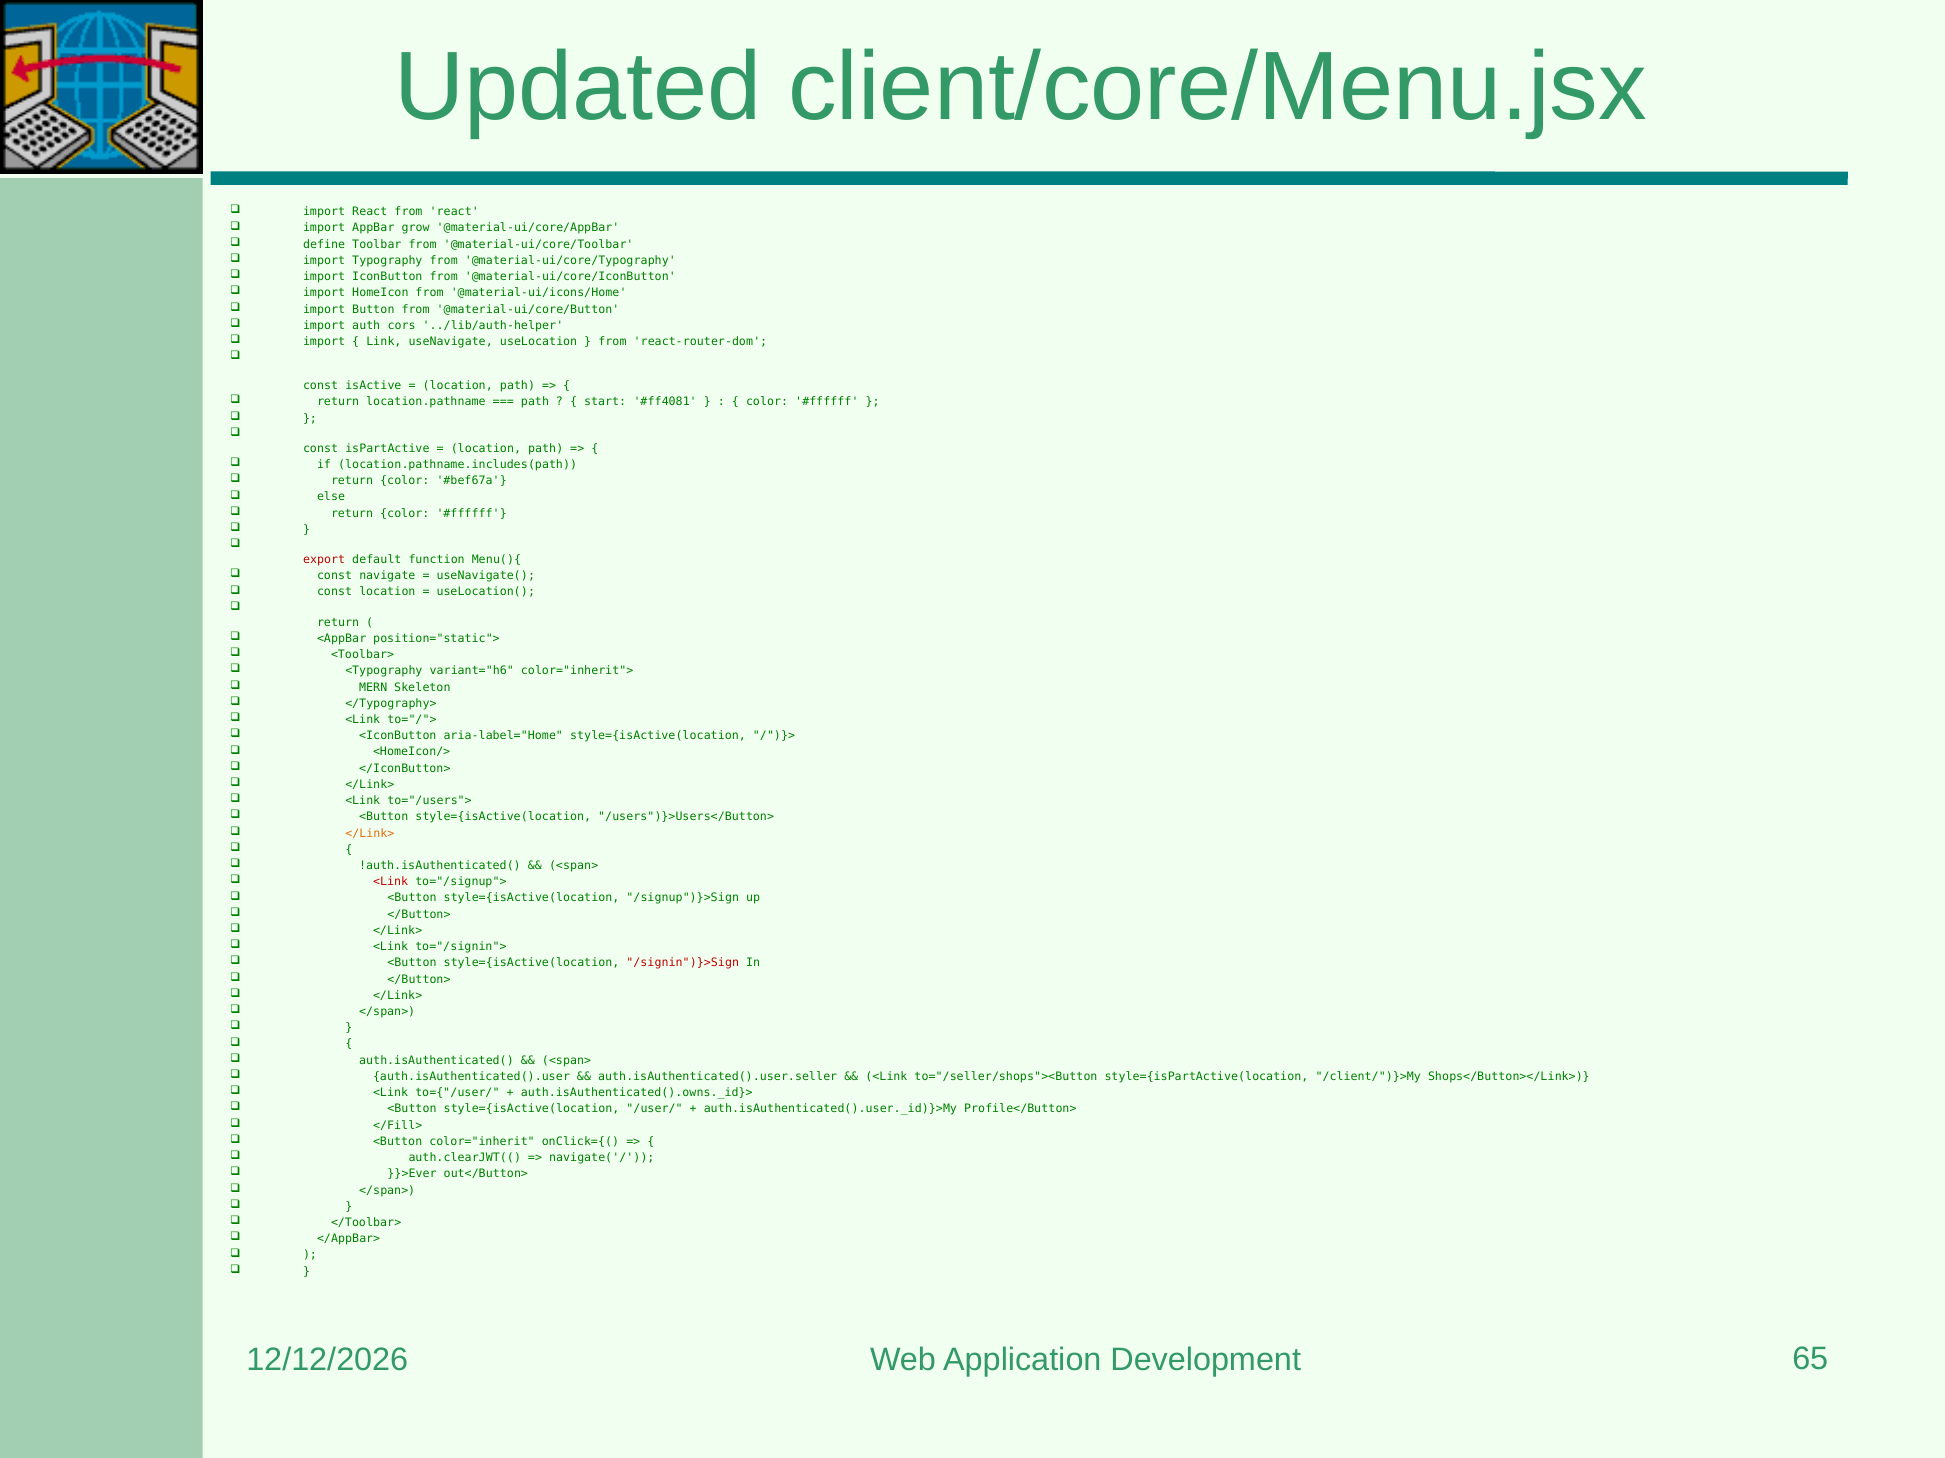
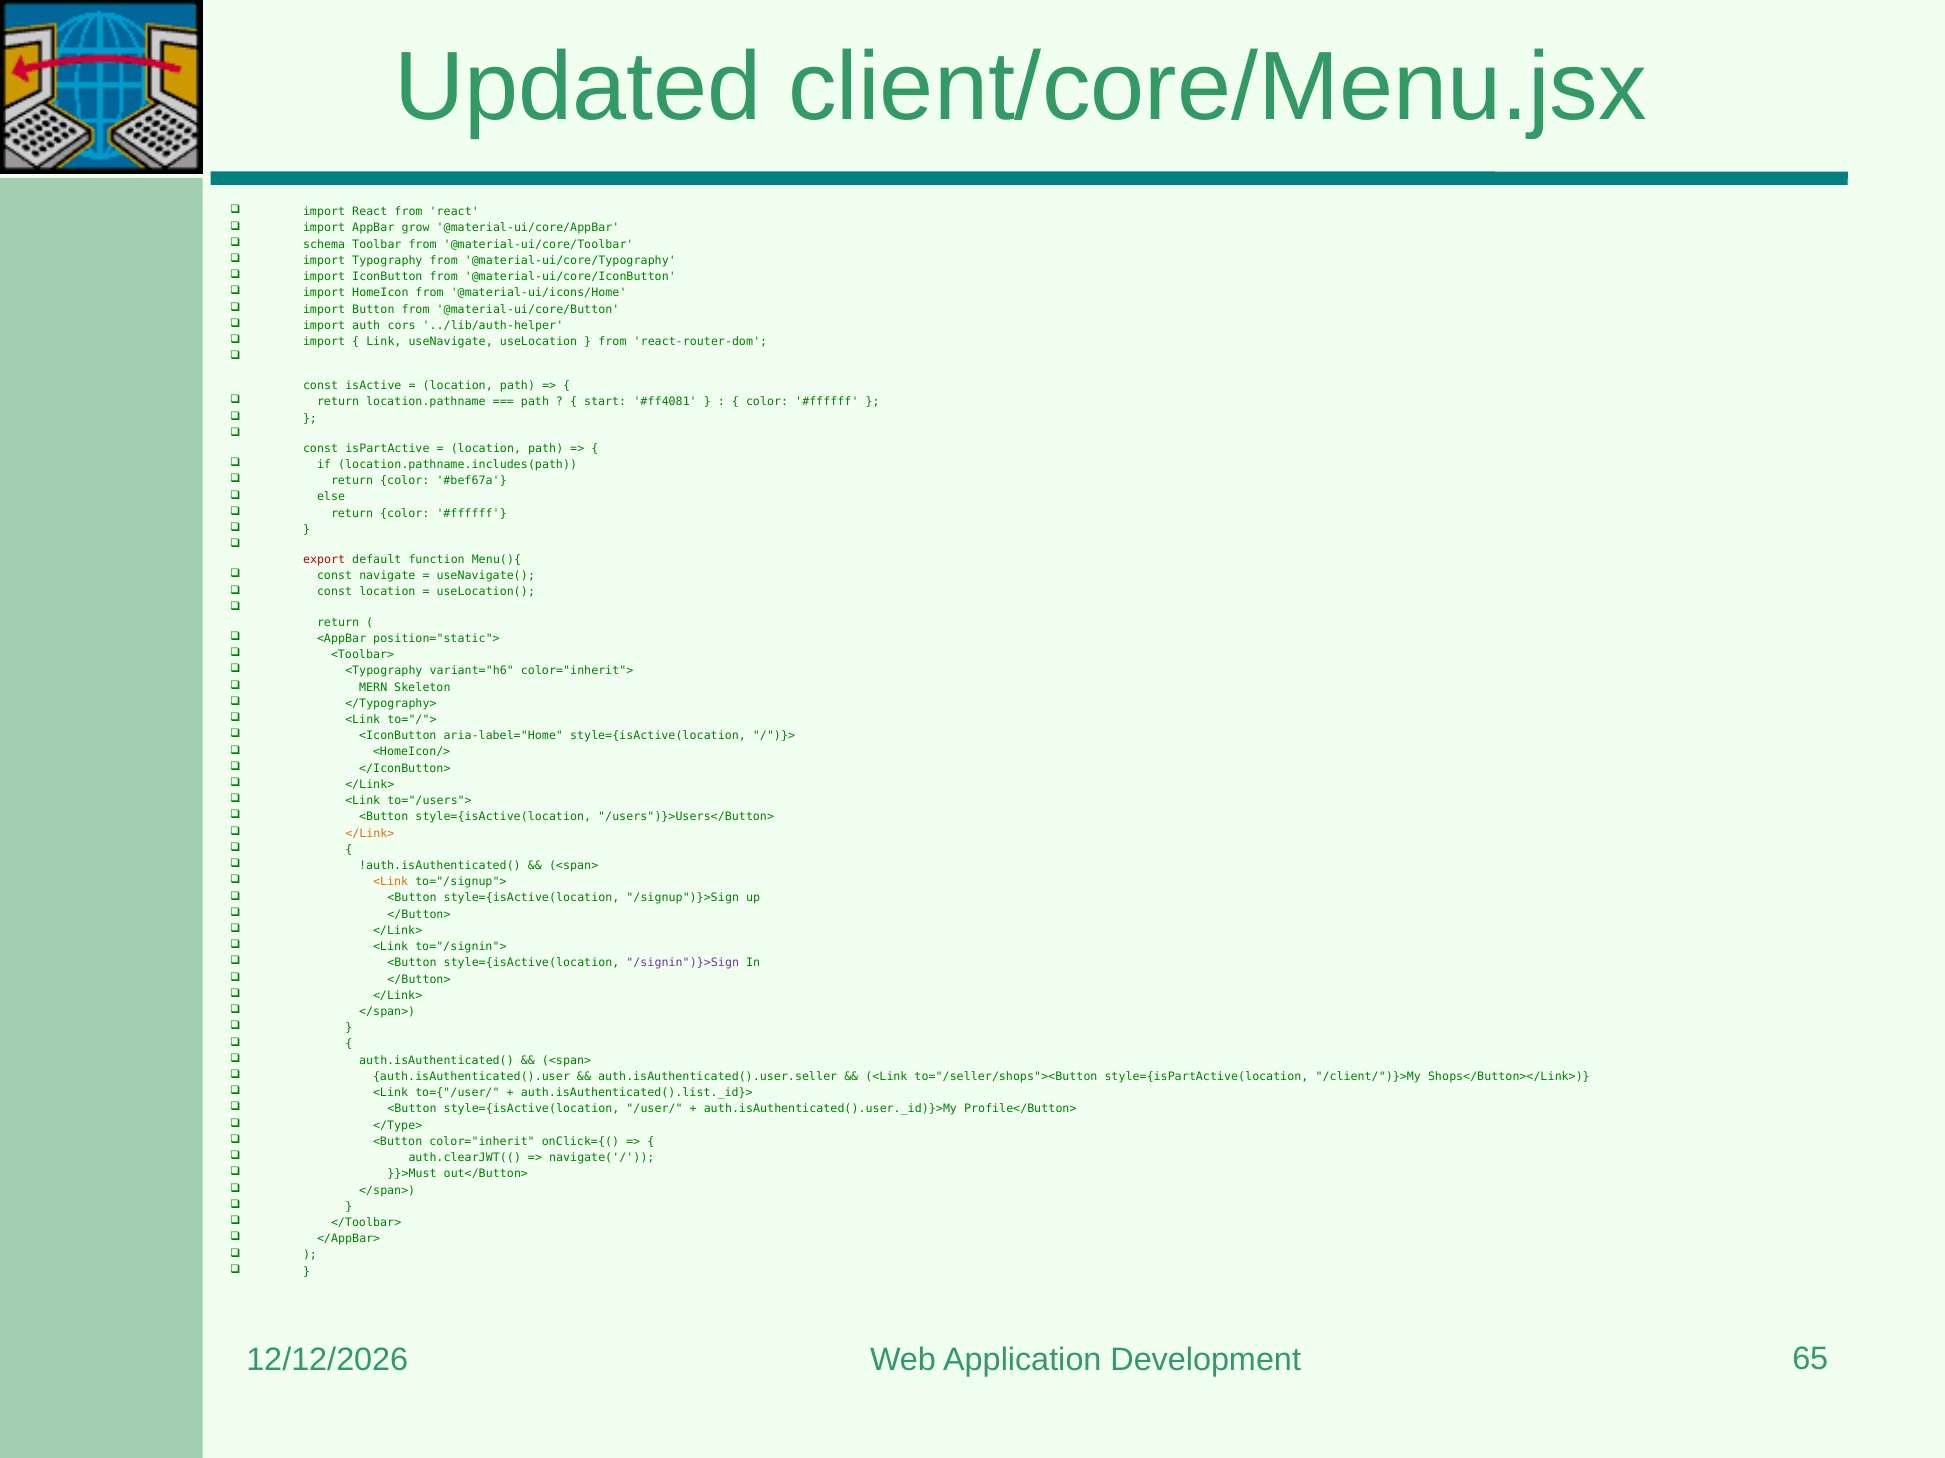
define: define -> schema (324, 244)
<Link colour: red -> orange (391, 882)
/signin")}>Sign colour: red -> purple (683, 964)
auth.isAuthenticated().owns._id}>: auth.isAuthenticated().owns._id}> -> auth.isAuthenticated().list._id}> (637, 1093)
</Fill>: </Fill> -> </Type> (398, 1126)
}}>Ever: }}>Ever -> }}>Must (412, 1175)
